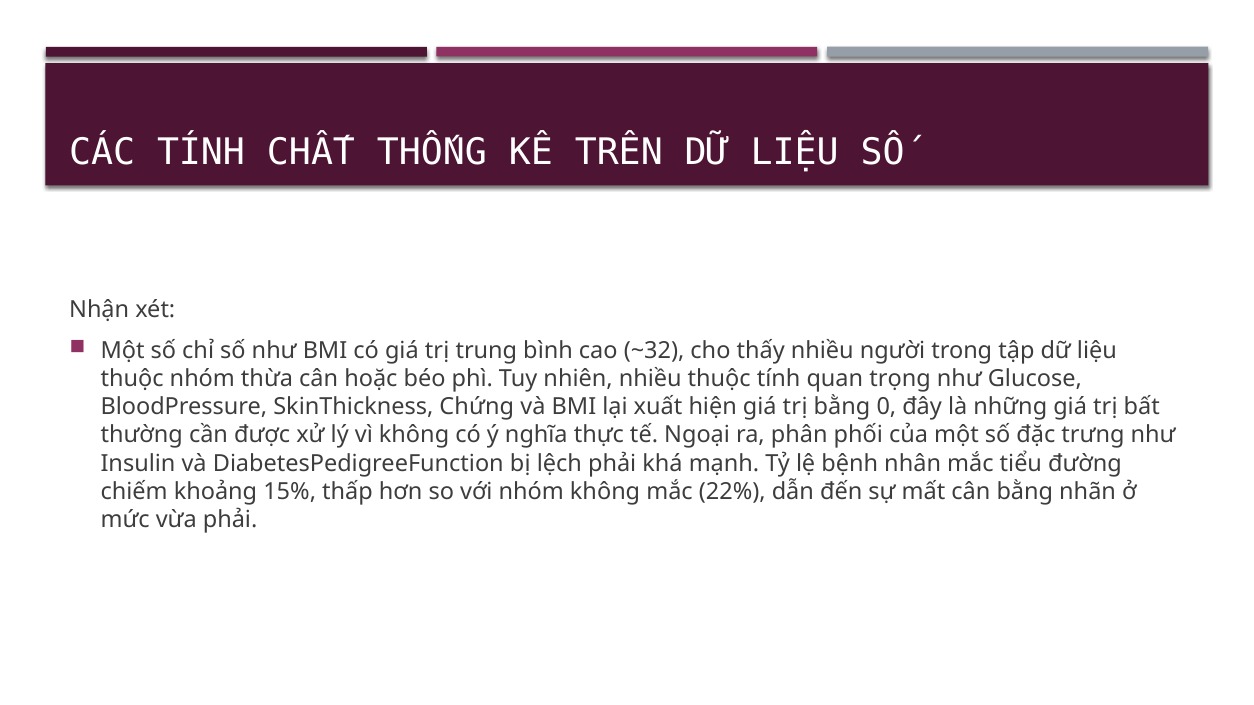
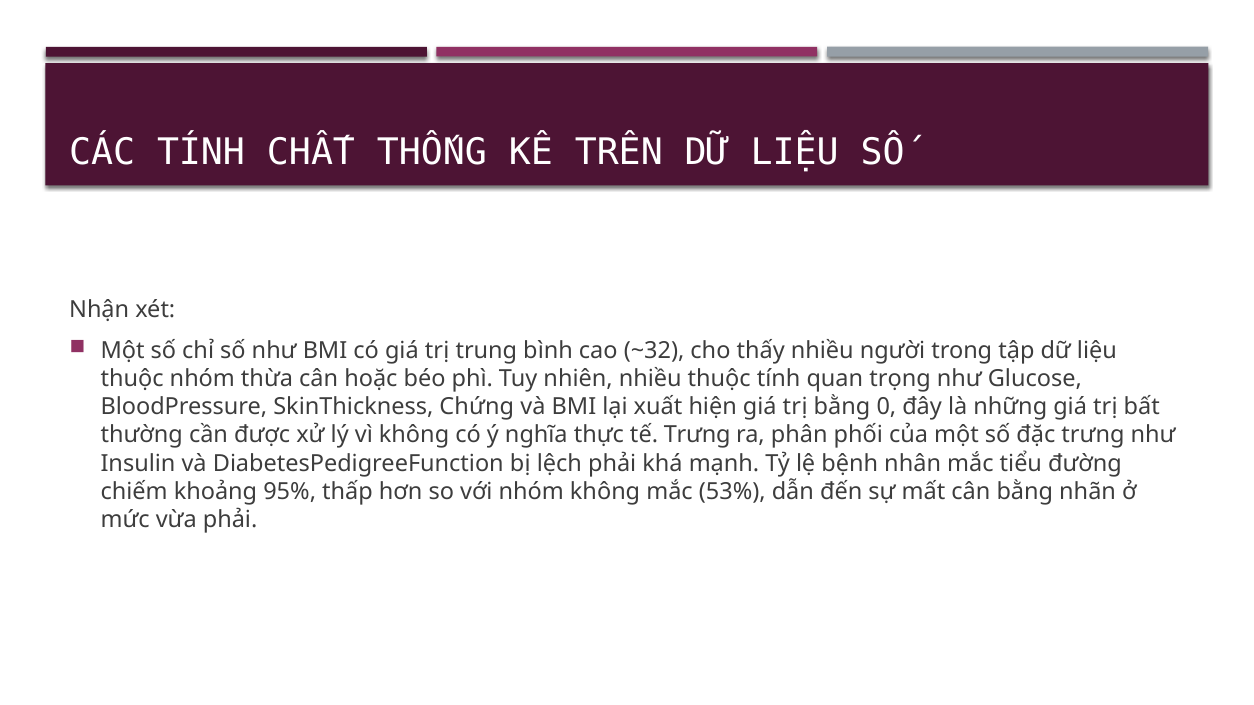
tế Ngoại: Ngoại -> Trưng (697, 435)
15%: 15% -> 95% (290, 492)
22%: 22% -> 53% (732, 492)
